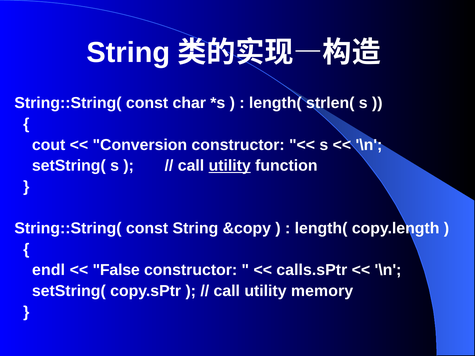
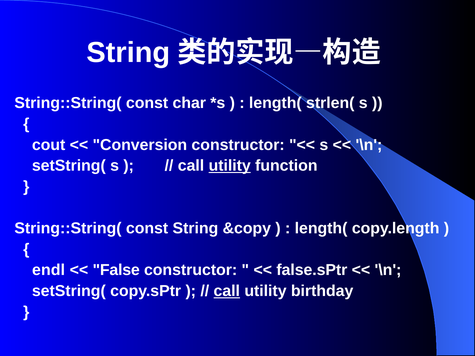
calls.sPtr: calls.sPtr -> false.sPtr (312, 270)
call underline: none -> present (227, 291)
memory: memory -> birthday (322, 291)
